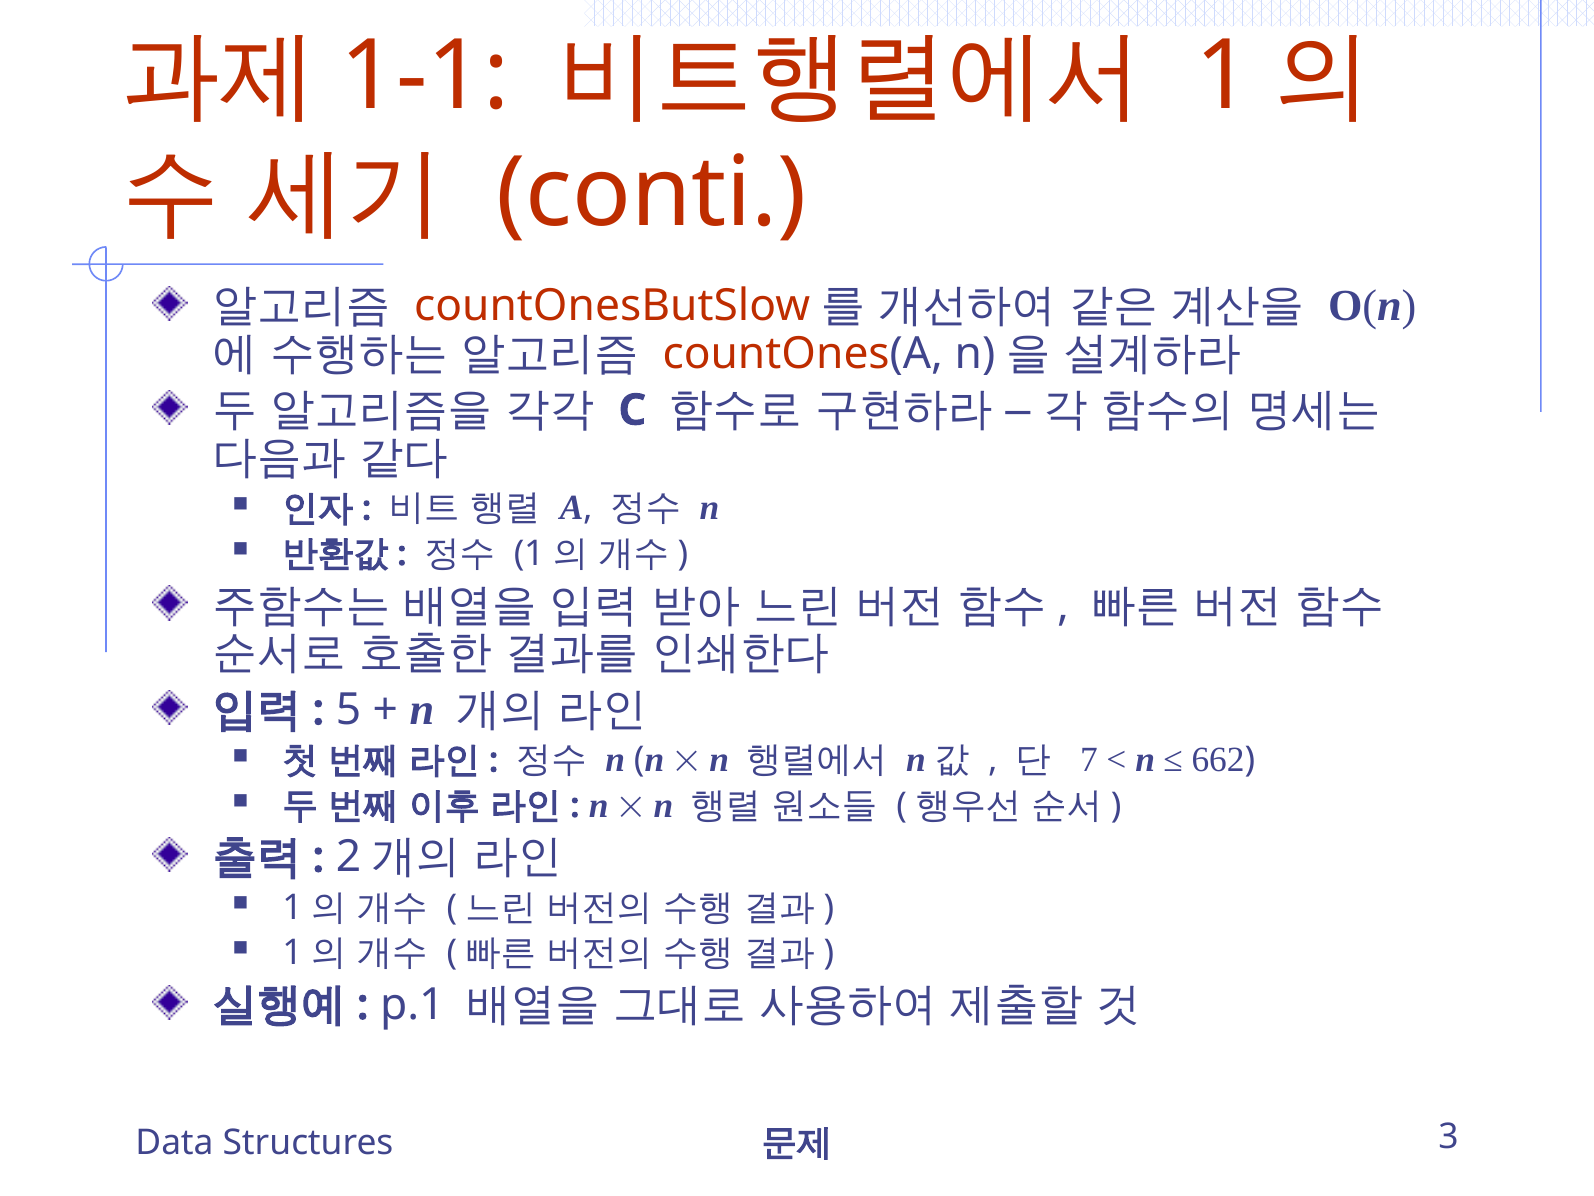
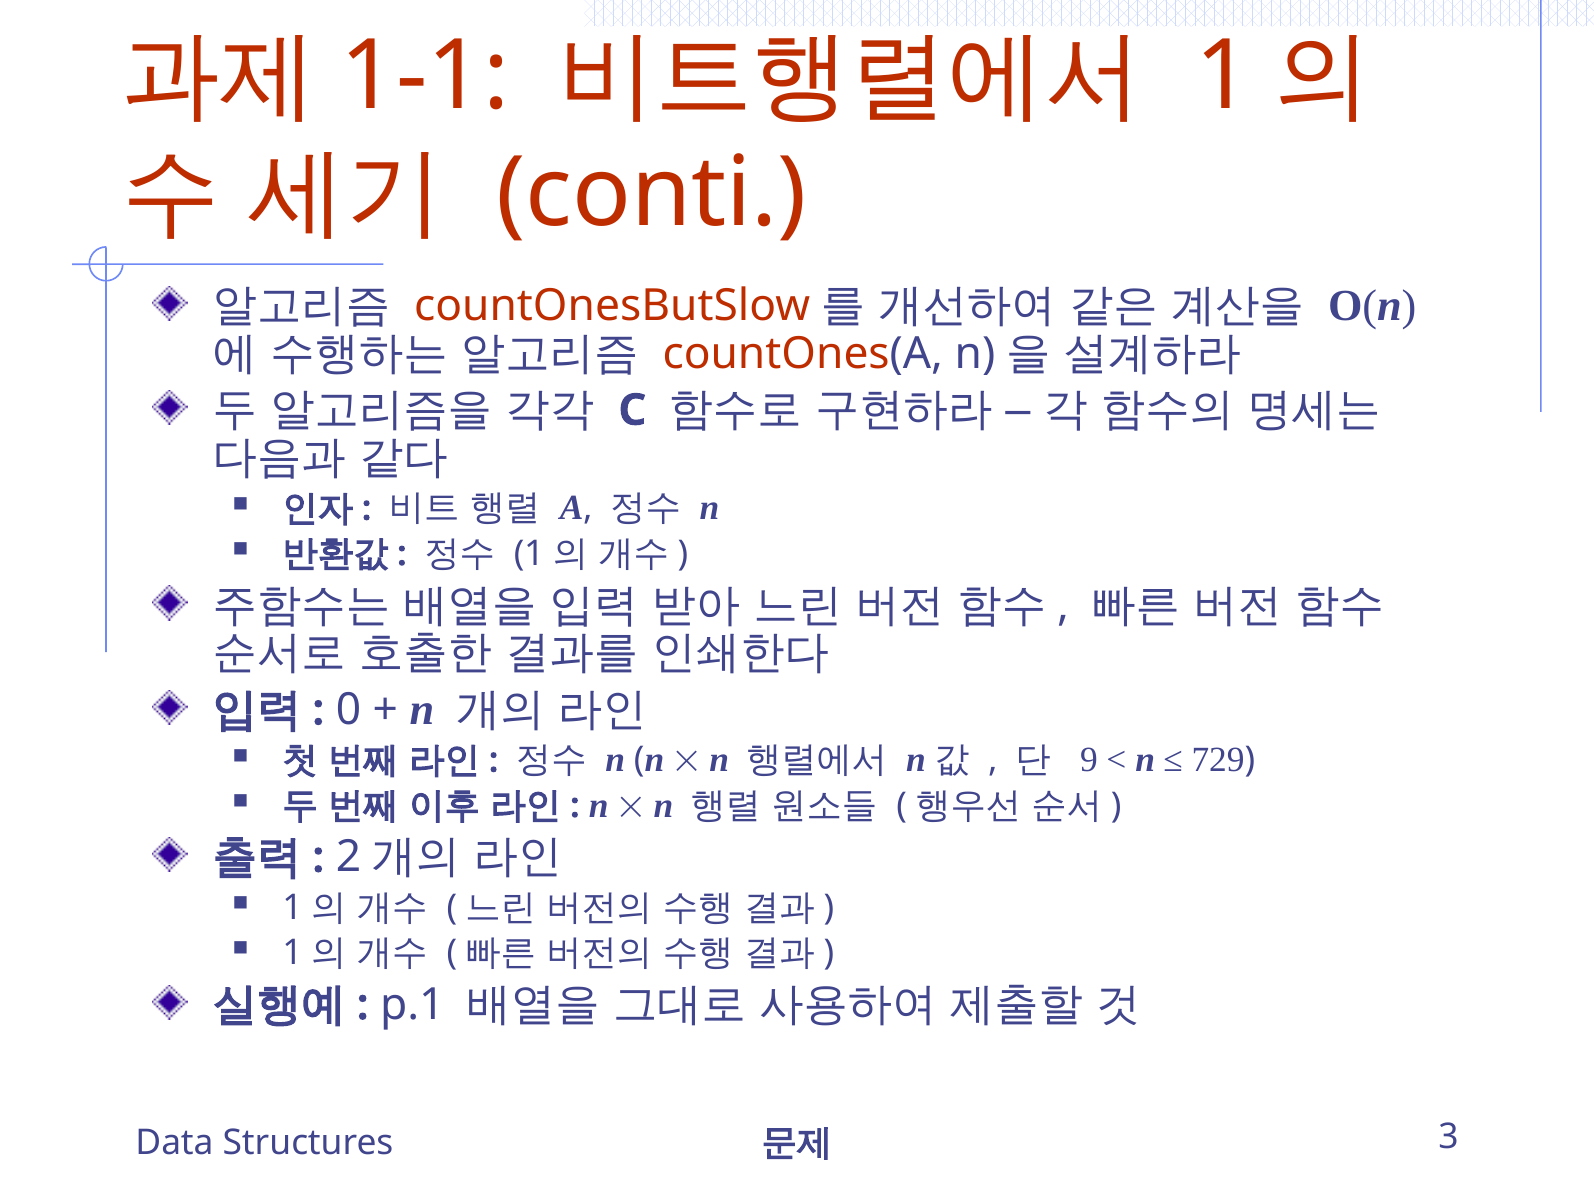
5: 5 -> 0 (348, 710)
7: 7 -> 9 (1089, 760)
662: 662 -> 729 (1218, 760)
